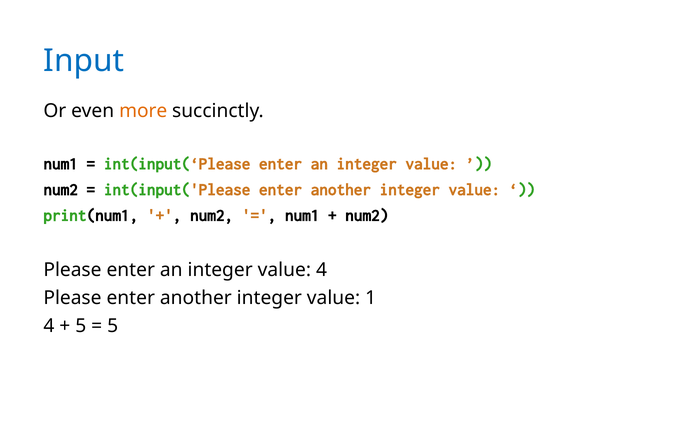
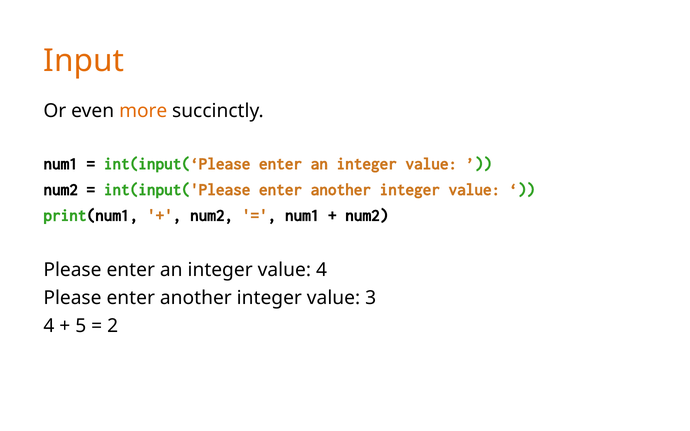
Input colour: blue -> orange (84, 61)
1: 1 -> 3 (371, 298)
5: 5 -> 2 (113, 326)
